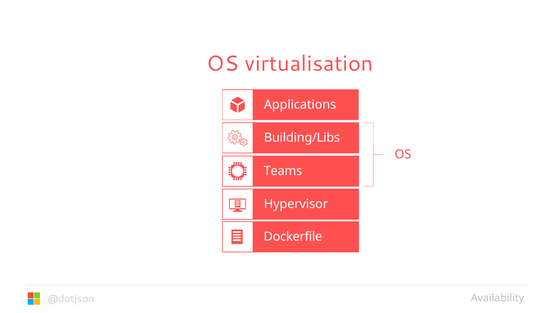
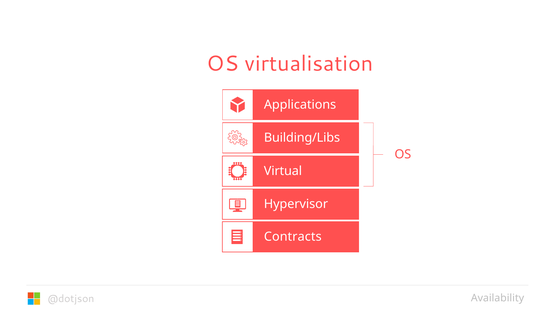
Teams: Teams -> Virtual (283, 171)
Dockerfile: Dockerfile -> Contracts (293, 237)
